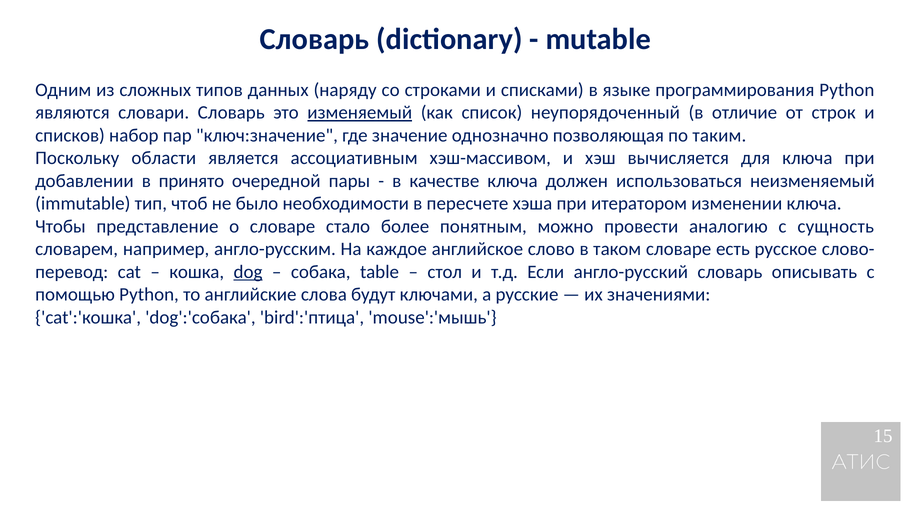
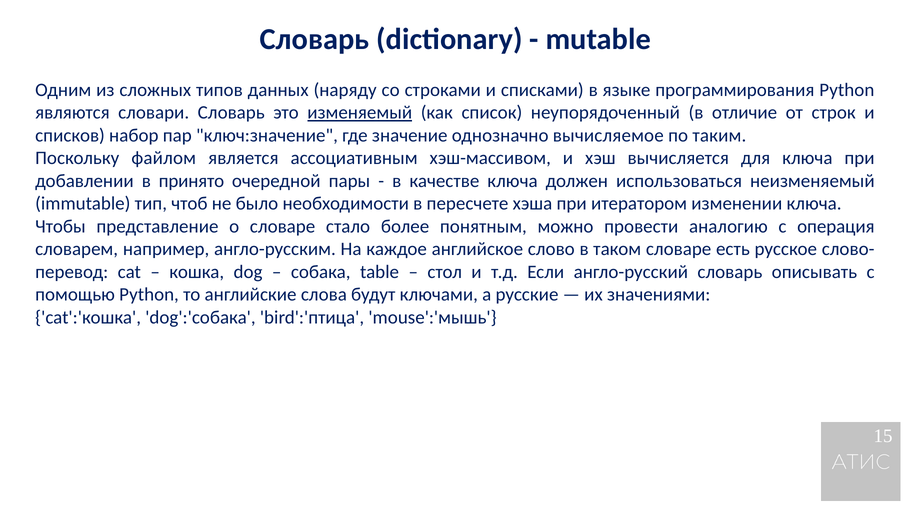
позволяющая: позволяющая -> вычисляемое (608, 135)
области: области -> файлом (164, 158)
сущность: сущность -> операция (836, 227)
dog underline: present -> none (248, 272)
